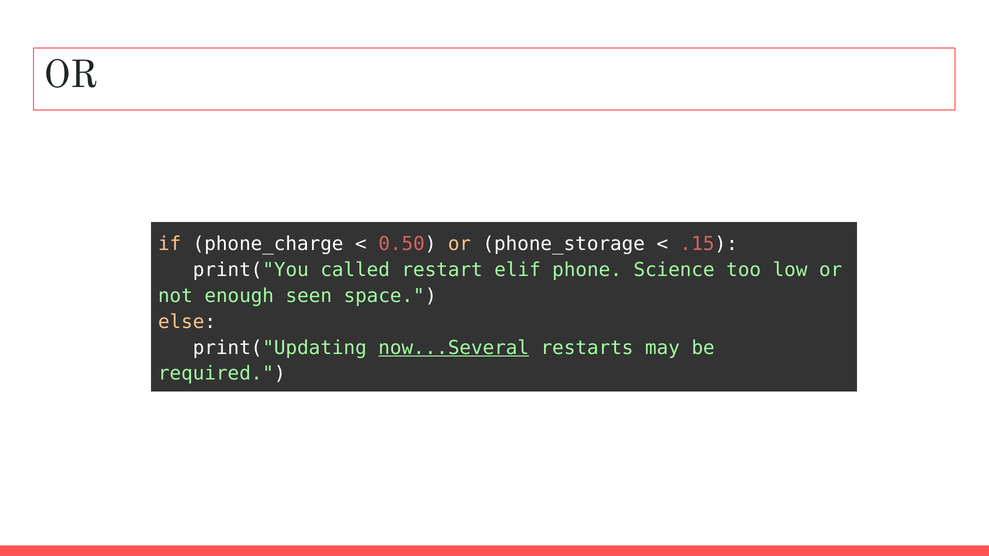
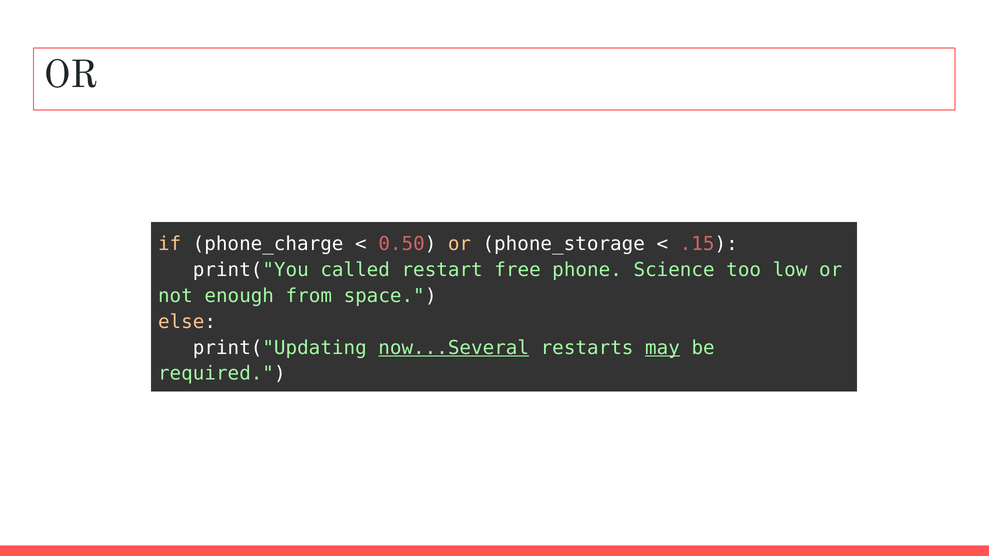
elif: elif -> free (517, 270)
seen: seen -> from (309, 296)
may underline: none -> present (662, 348)
